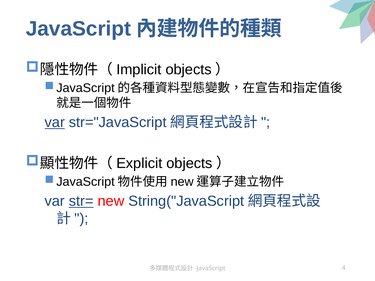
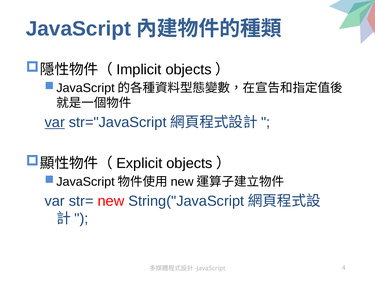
str= underline: present -> none (81, 201)
